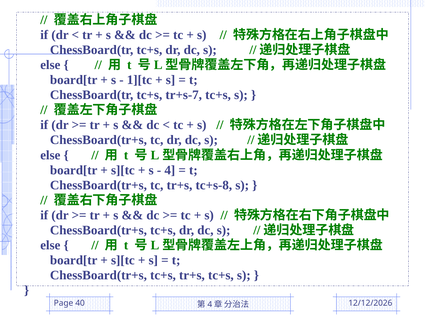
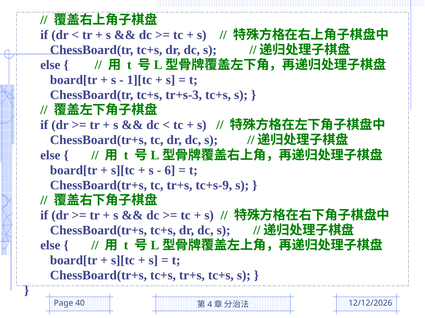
tr+s-7: tr+s-7 -> tr+s-3 (184, 95)
4: 4 -> 6 (170, 171)
tc+s-8: tc+s-8 -> tc+s-9 (214, 186)
